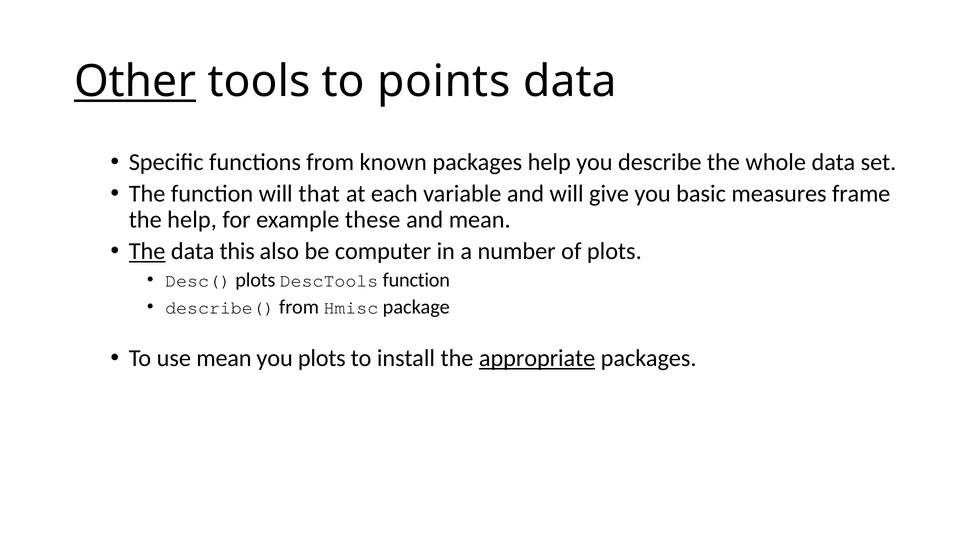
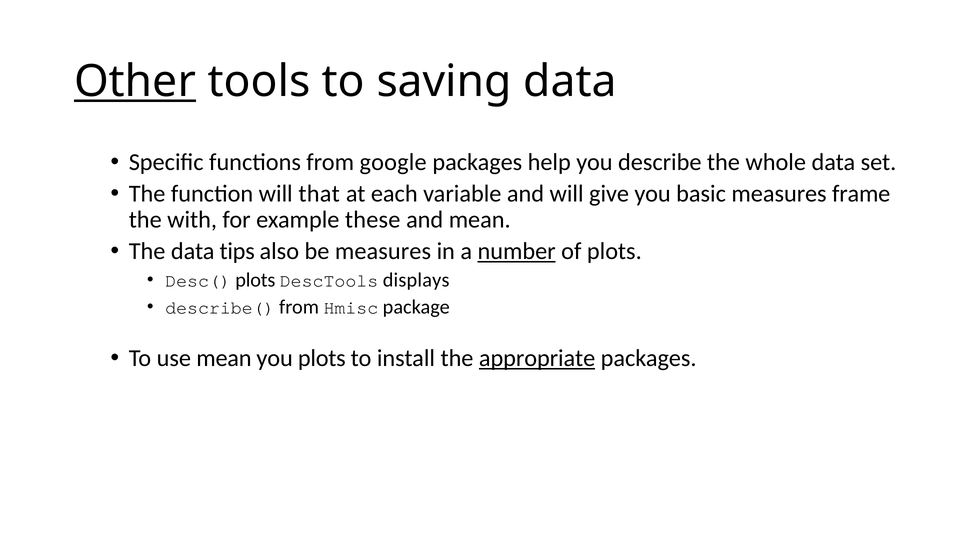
points: points -> saving (444, 82)
known: known -> google (393, 162)
the help: help -> with (192, 220)
The underline: present -> none (147, 251)
this: this -> tips (237, 251)
be computer: computer -> measures (383, 251)
number underline: none -> present (517, 251)
DescTools function: function -> displays (416, 280)
